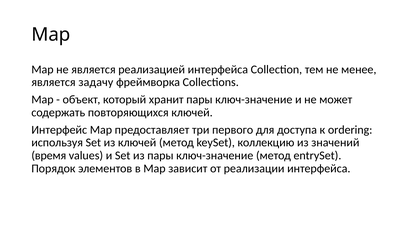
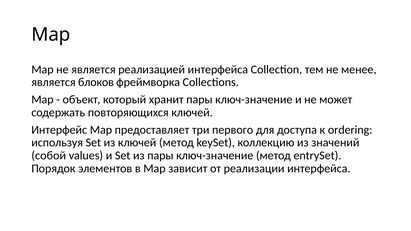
задачу: задачу -> блоков (96, 82)
время: время -> собой (49, 156)
